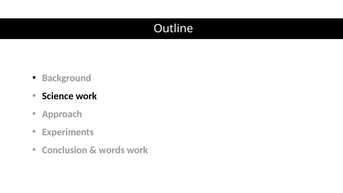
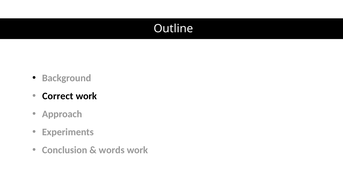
Science: Science -> Correct (58, 96)
